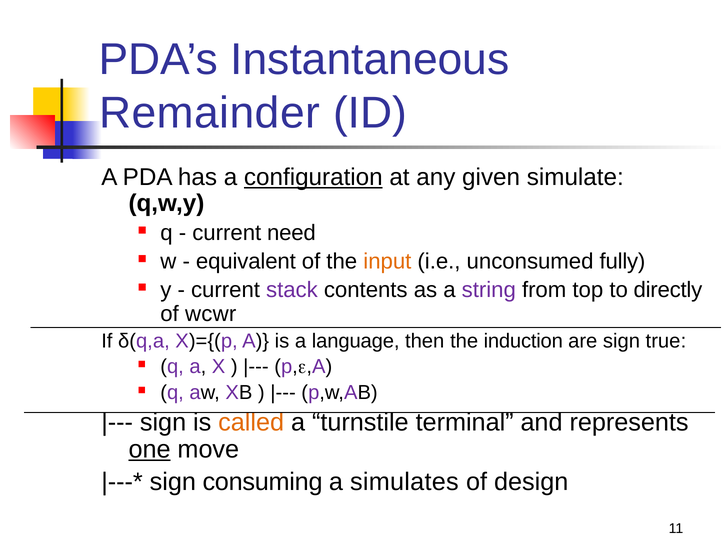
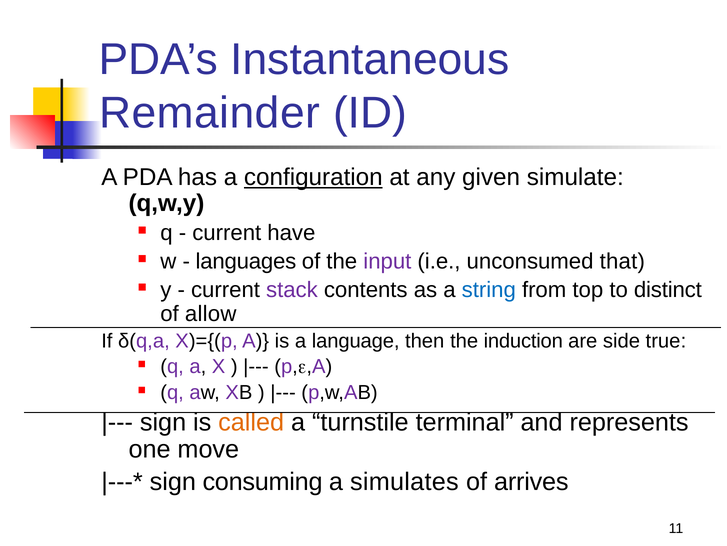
need: need -> have (291, 233)
equivalent: equivalent -> languages (246, 261)
input colour: orange -> purple (387, 261)
fully: fully -> that (622, 261)
string colour: purple -> blue (489, 290)
directly: directly -> distinct (668, 290)
wcwr: wcwr -> allow (211, 313)
are sign: sign -> side (621, 340)
one underline: present -> none (150, 449)
design: design -> arrives (531, 481)
